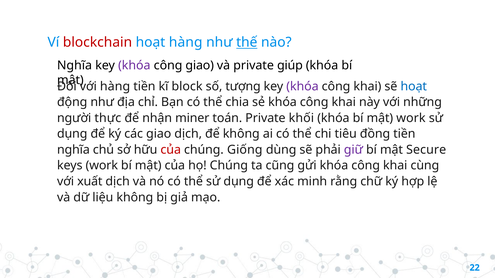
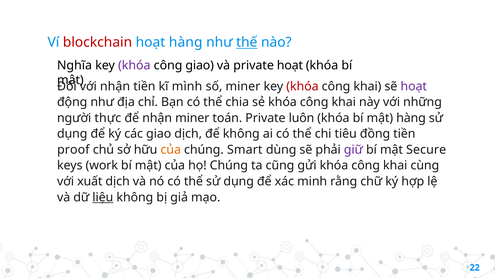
private giúp: giúp -> hoạt (290, 65)
với hàng: hàng -> nhận (115, 86)
block: block -> mình (187, 86)
số tượng: tượng -> miner (243, 86)
khóa colour: purple -> red (302, 86)
hoạt colour: blue -> purple (414, 86)
khối: khối -> luôn (301, 118)
mật work: work -> hàng (411, 118)
nghĩa: nghĩa -> proof (73, 150)
của colour: red -> orange (171, 150)
Giống: Giống -> Smart (245, 150)
liệu underline: none -> present (103, 198)
